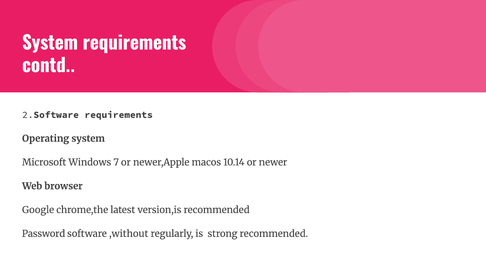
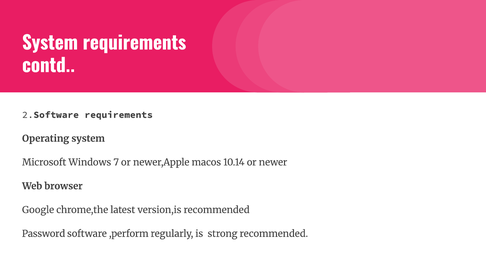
,without: ,without -> ,perform (129, 234)
